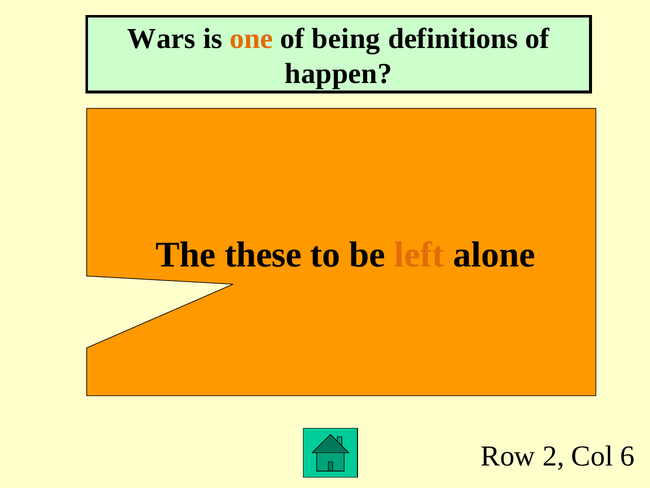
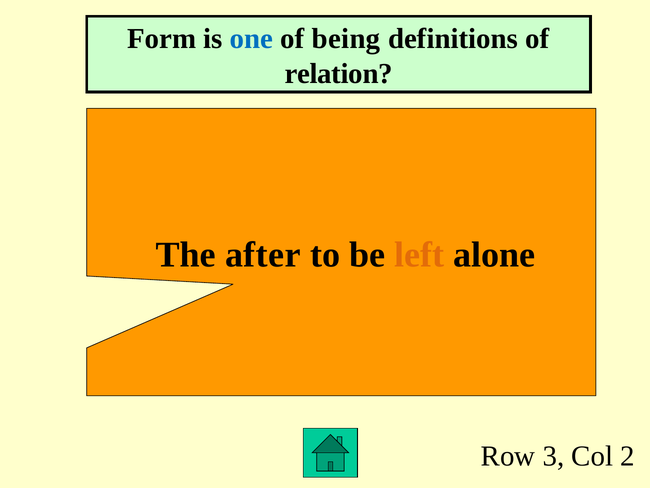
Wars: Wars -> Form (162, 39)
one colour: orange -> blue (252, 39)
happen: happen -> relation (339, 73)
these: these -> after (263, 254)
2: 2 -> 3 (553, 456)
6: 6 -> 2 (628, 456)
